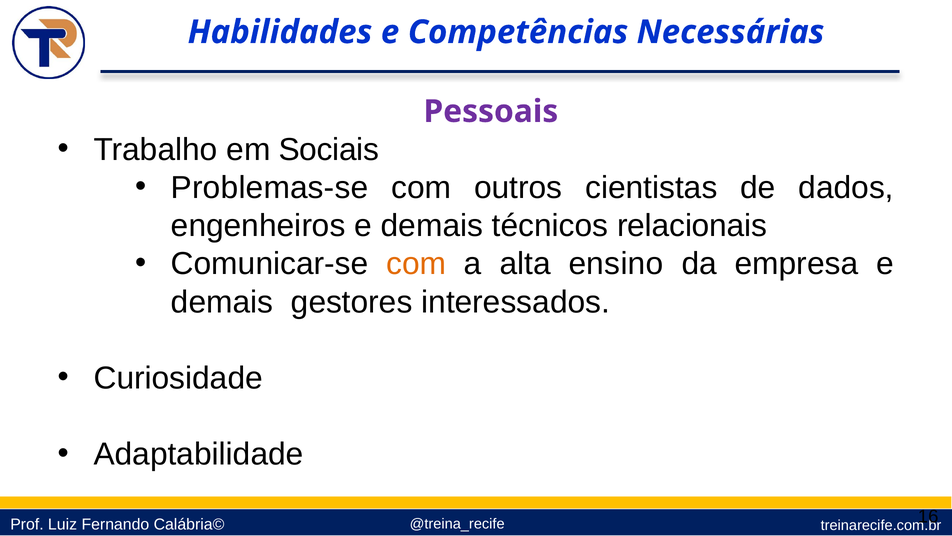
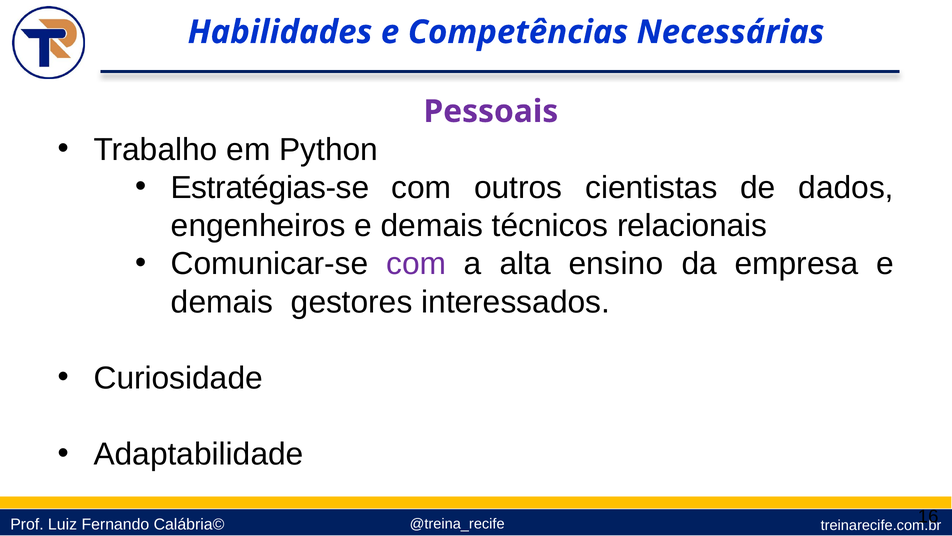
Sociais: Sociais -> Python (329, 149)
Problemas-se: Problemas-se -> Estratégias-se (270, 188)
com colour: orange -> purple (416, 264)
